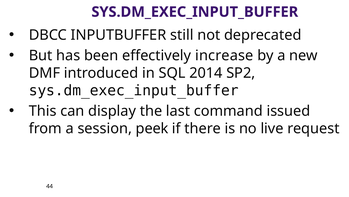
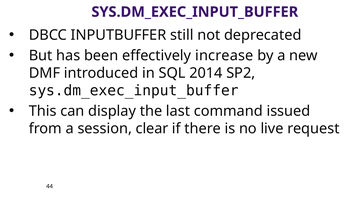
peek: peek -> clear (152, 128)
